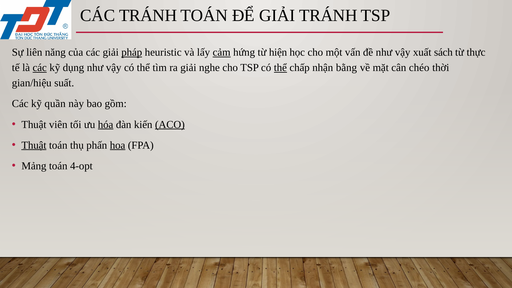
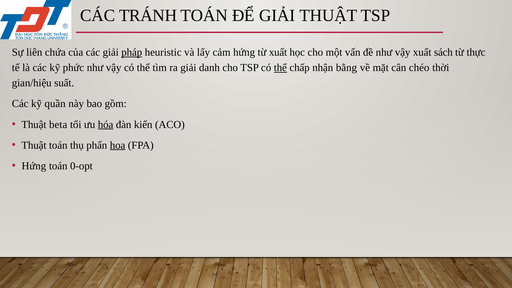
GIẢI TRÁNH: TRÁNH -> THUẬT (328, 15)
năng: năng -> chứa (55, 52)
cảm underline: present -> none (222, 52)
từ hiện: hiện -> xuất (278, 52)
các underline: present -> none (40, 68)
dụng: dụng -> phức (73, 68)
nghe: nghe -> danh (209, 68)
viên: viên -> beta (58, 124)
ACO underline: present -> none (170, 124)
Thuật underline: present -> none (34, 145)
Mảng: Mảng -> Hứng (34, 166)
4-opt: 4-opt -> 0-opt (81, 166)
